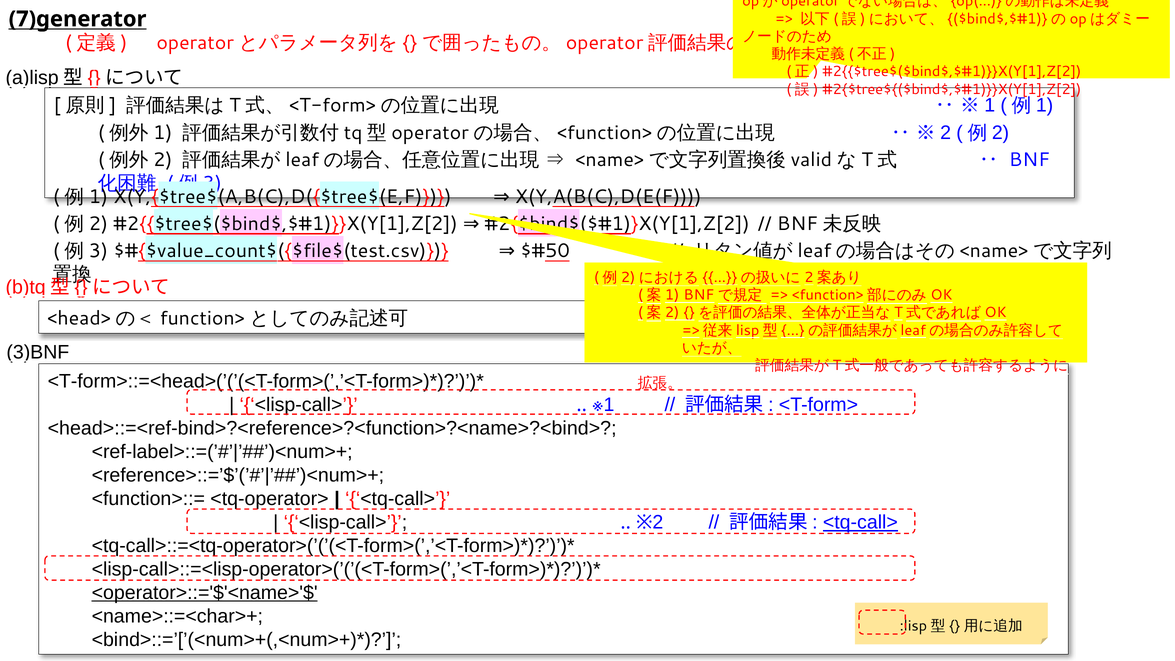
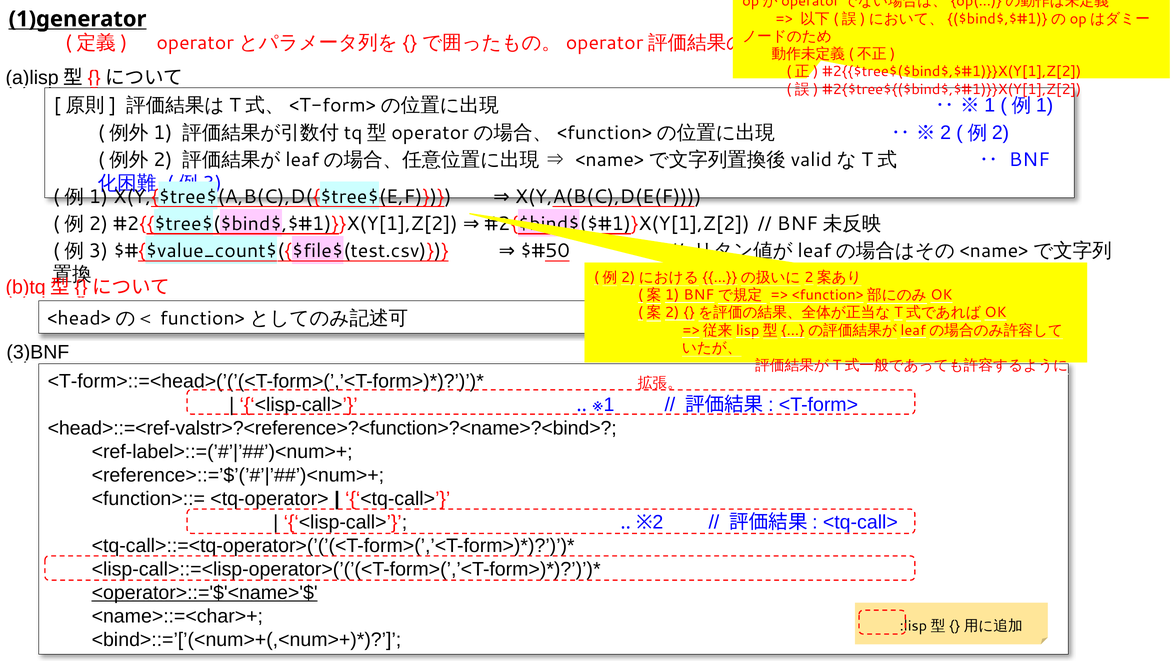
7)generator: 7)generator -> 1)generator (78, 19)
<head>::=<ref-bind>?<reference>?<function>?<name>?<bind>: <head>::=<ref-bind>?<reference>?<function>?<name>?<bind> -> <head>::=<ref-valstr>?<reference>?<function>?<name>?<bind> (332, 428)
<tq-call> underline: present -> none (860, 522)
